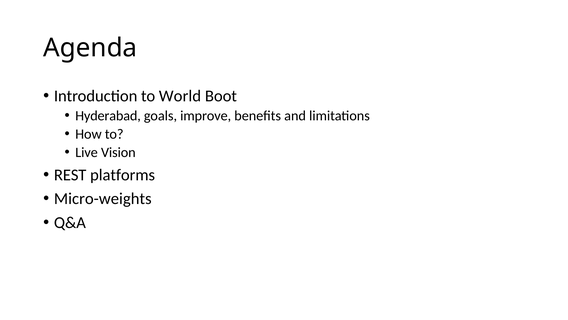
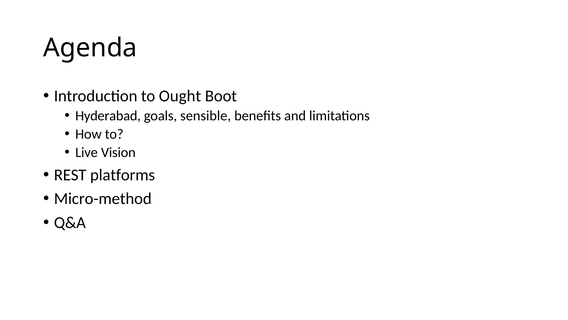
World: World -> Ought (180, 96)
improve: improve -> sensible (206, 116)
Micro-weights: Micro-weights -> Micro-method (103, 198)
